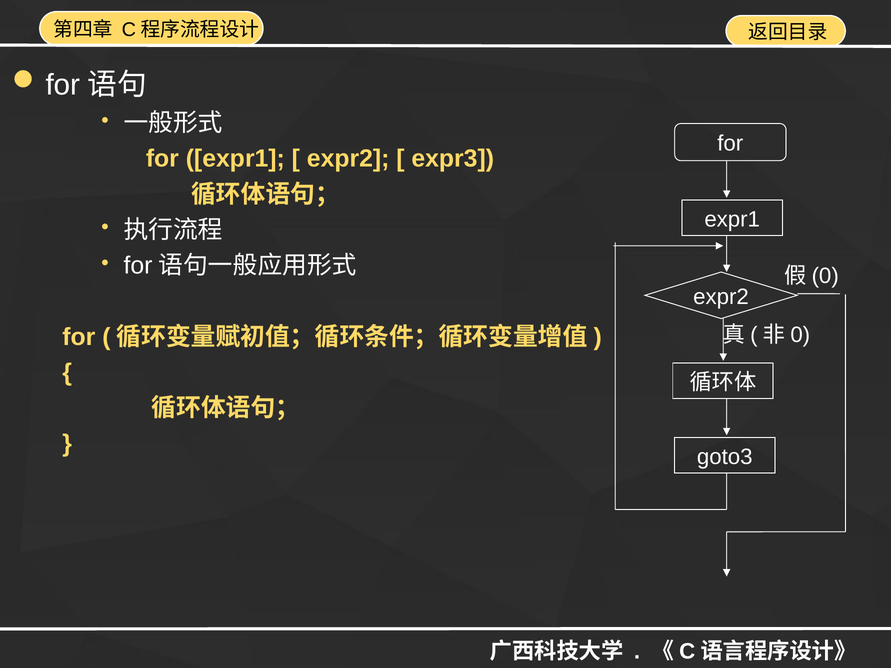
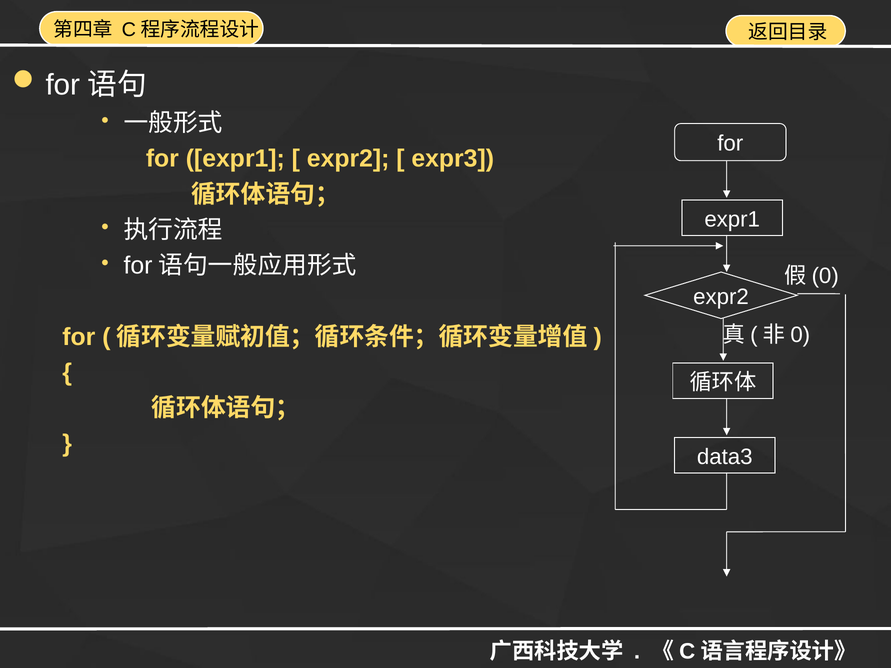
goto3: goto3 -> data3 (725, 457)
